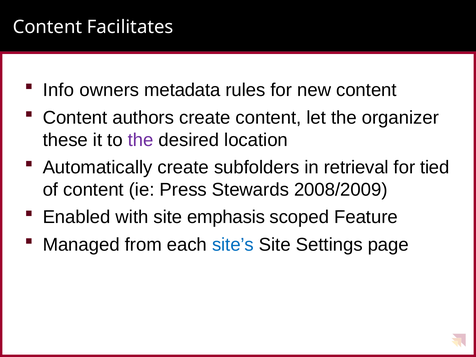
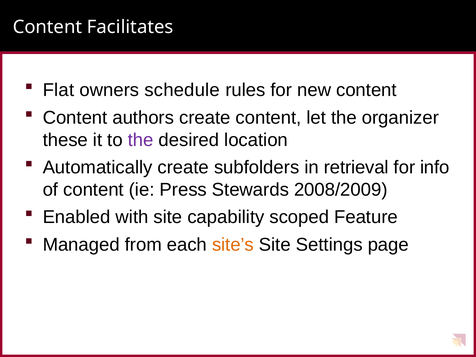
Info: Info -> Flat (58, 90)
metadata: metadata -> schedule (182, 90)
tied: tied -> info (435, 167)
emphasis: emphasis -> capability (226, 217)
site’s colour: blue -> orange (233, 245)
